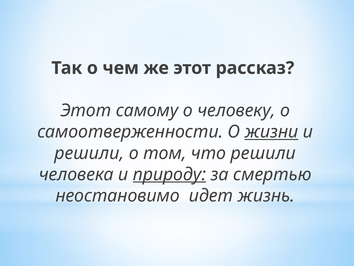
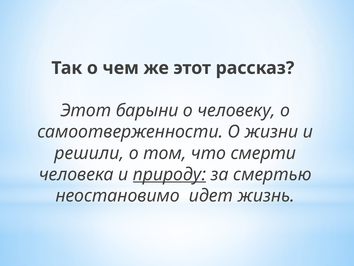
самому: самому -> барыни (147, 110)
жизни underline: present -> none (271, 132)
что решили: решили -> смерти (263, 153)
